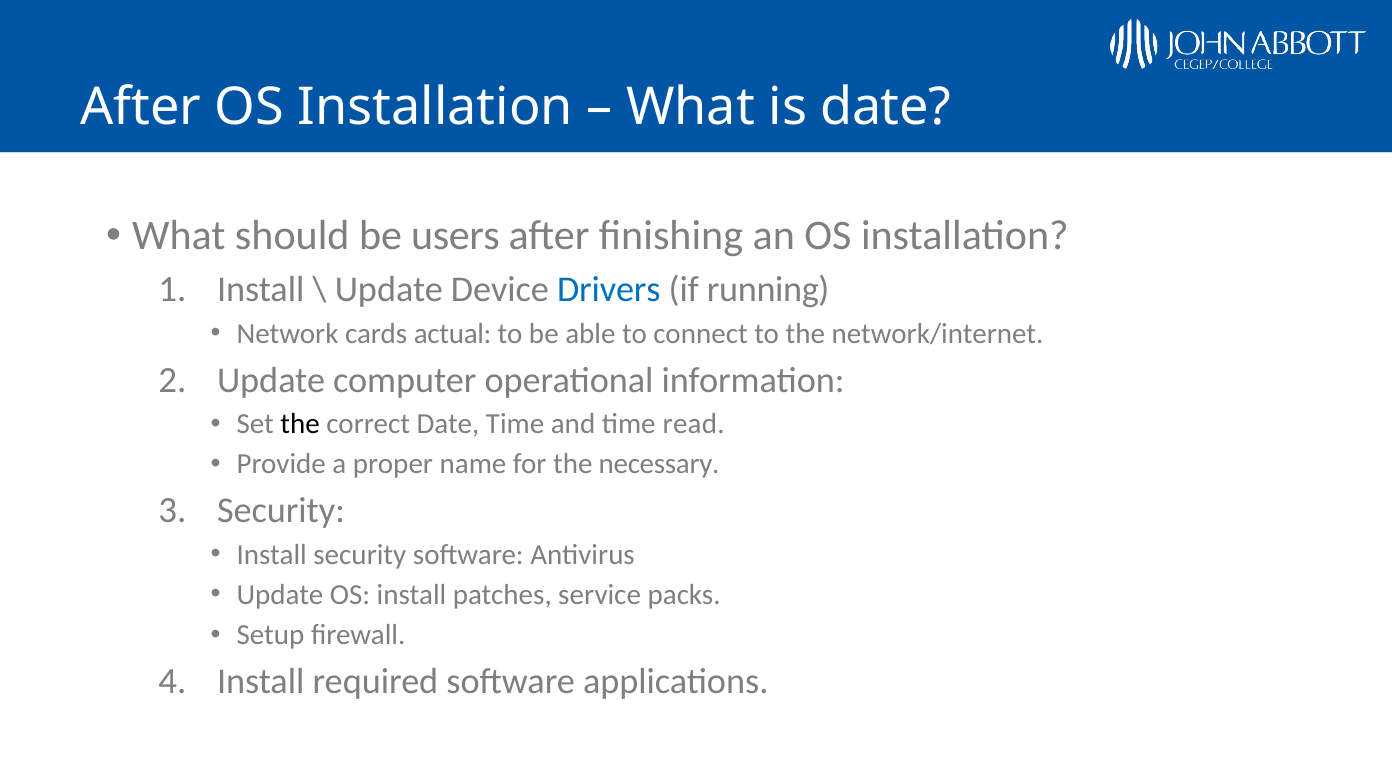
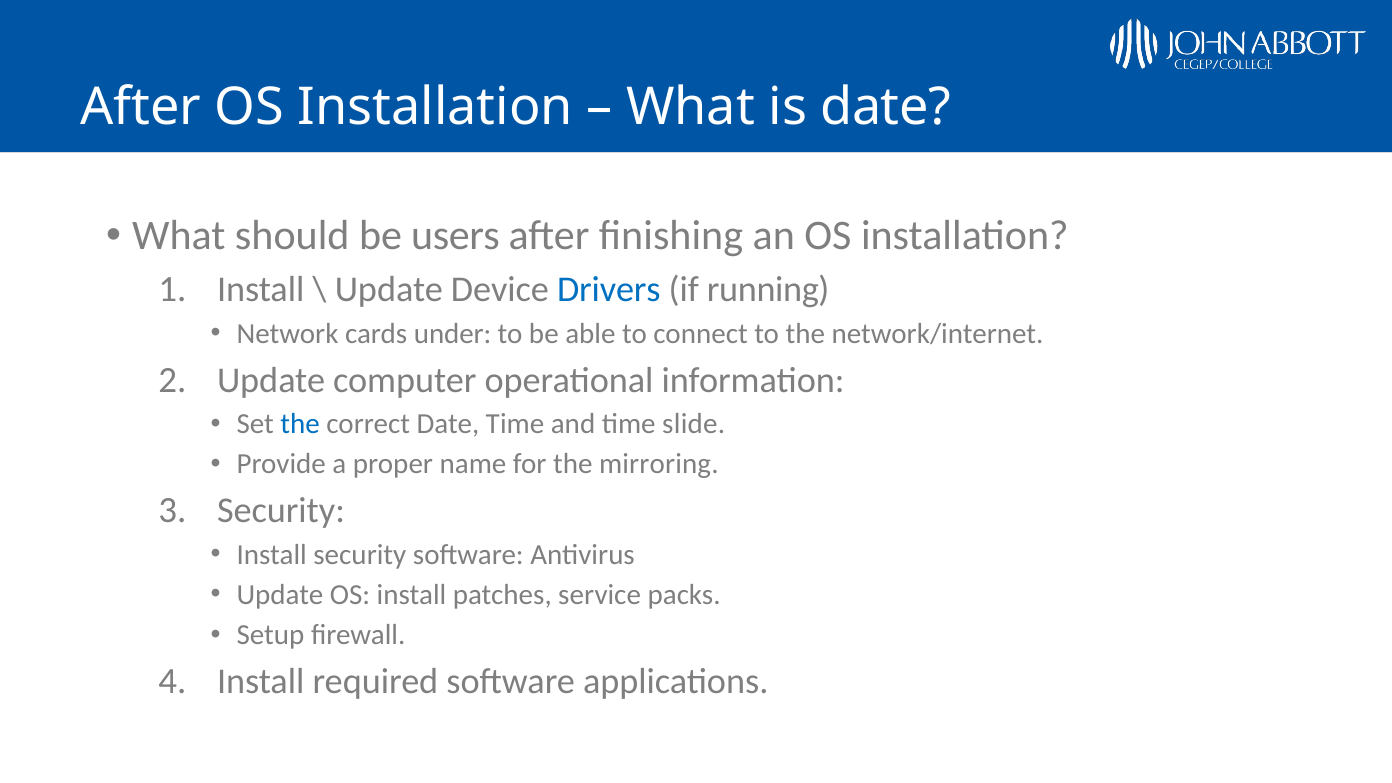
actual: actual -> under (453, 334)
the colour: black -> blue (300, 424)
read: read -> slide (694, 424)
necessary: necessary -> mirroring (659, 464)
